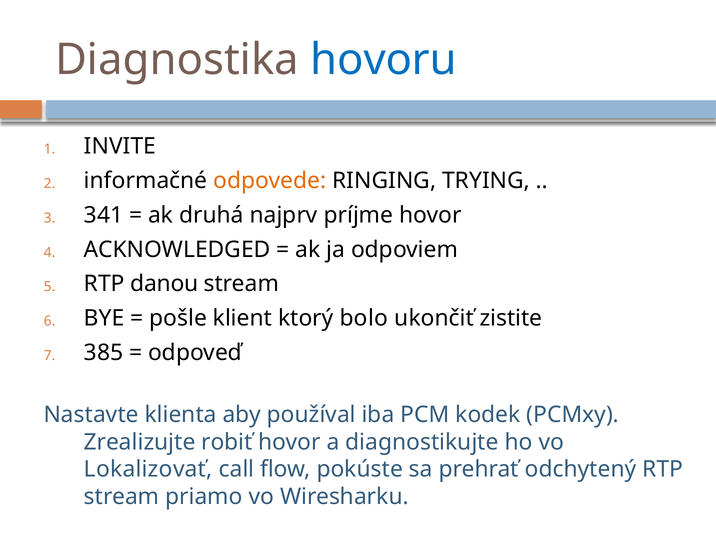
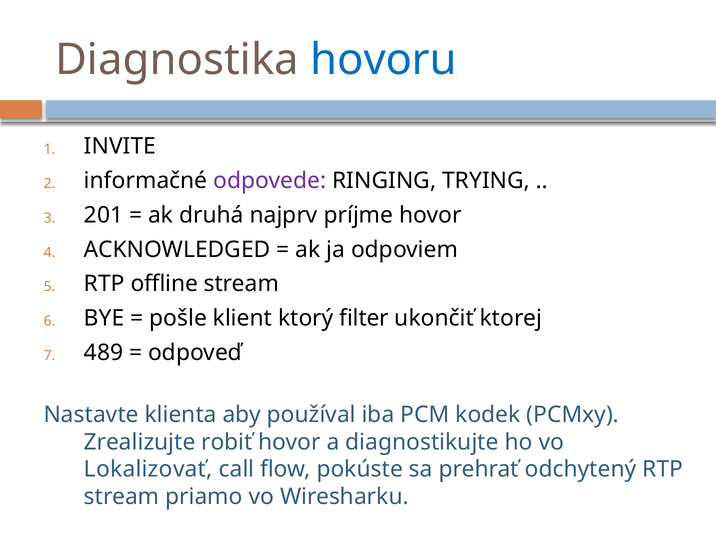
odpovede colour: orange -> purple (270, 181)
341: 341 -> 201 (104, 215)
danou: danou -> offline (164, 284)
bolo: bolo -> filter (364, 318)
zistite: zistite -> ktorej (511, 318)
385: 385 -> 489 (104, 353)
